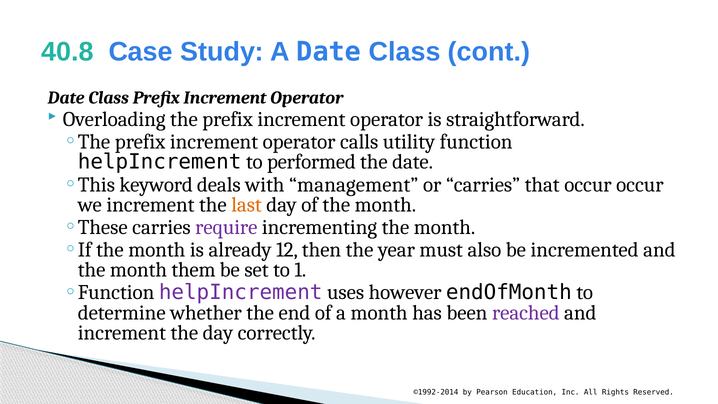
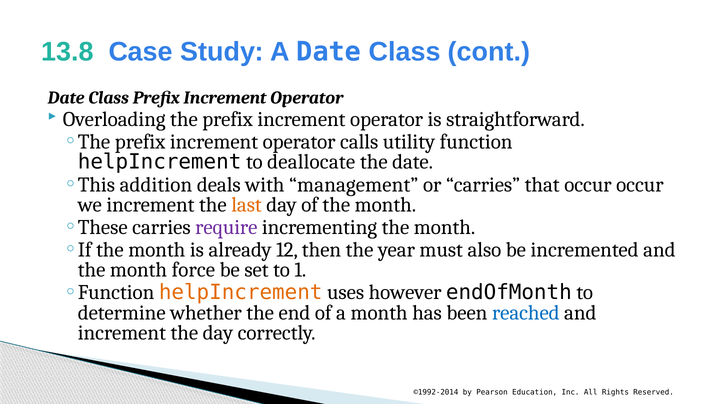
40.8: 40.8 -> 13.8 (67, 52)
performed: performed -> deallocate (311, 162)
keyword: keyword -> addition (156, 185)
them: them -> force (193, 270)
helpIncrement colour: purple -> orange (241, 292)
reached colour: purple -> blue (526, 313)
